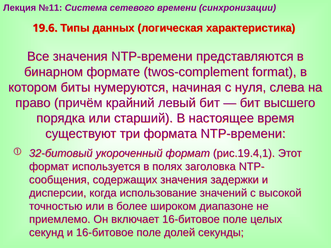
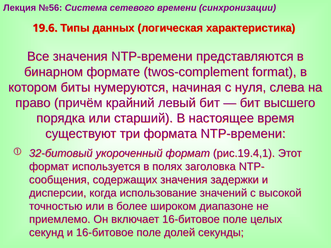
№11: №11 -> №56 (50, 8)
